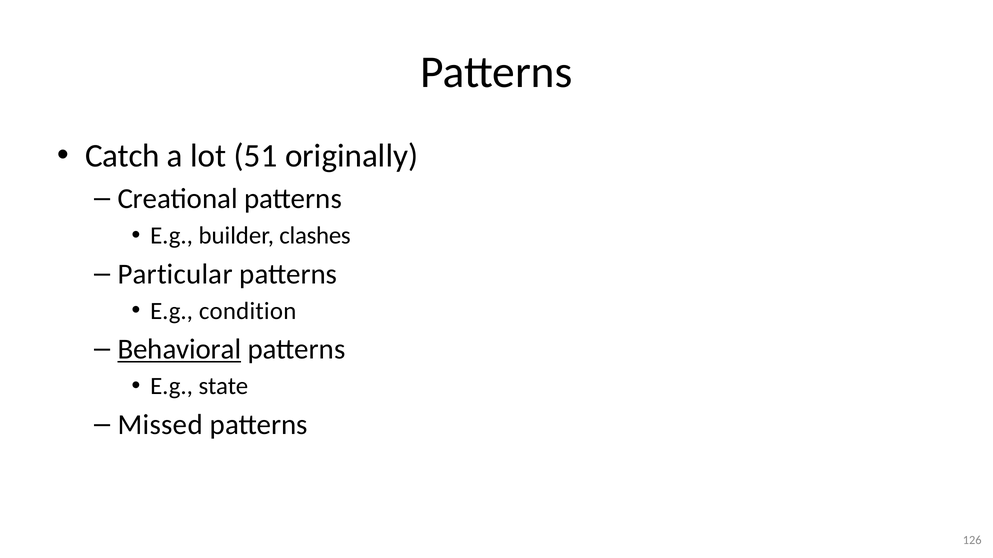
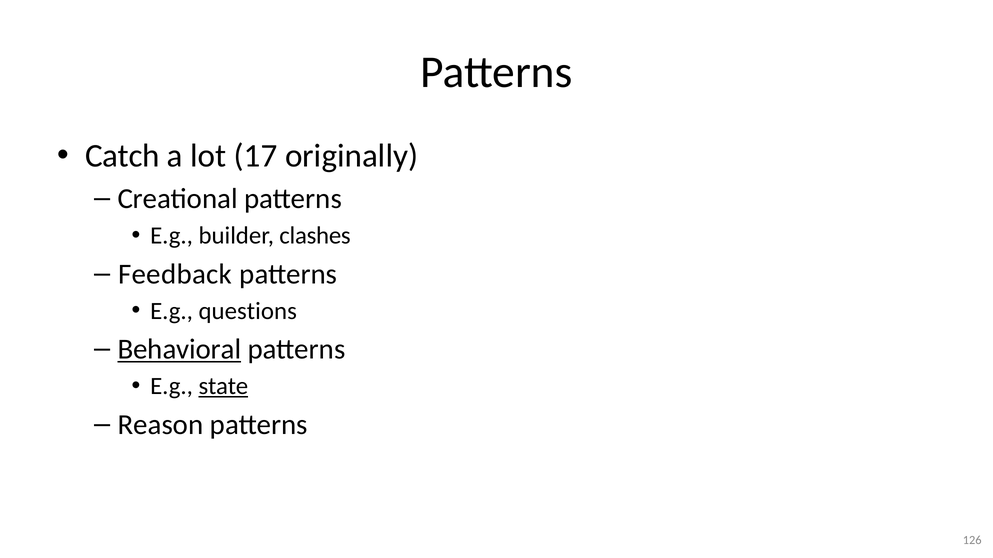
51: 51 -> 17 (256, 156)
Particular: Particular -> Feedback (175, 274)
condition: condition -> questions (248, 311)
state underline: none -> present (223, 387)
Missed: Missed -> Reason (160, 425)
